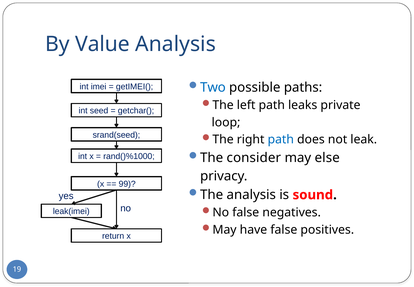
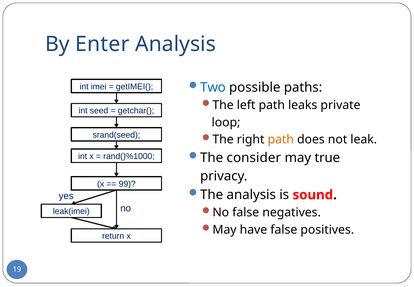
Value: Value -> Enter (102, 44)
path colour: blue -> orange (281, 139)
else: else -> true (327, 157)
